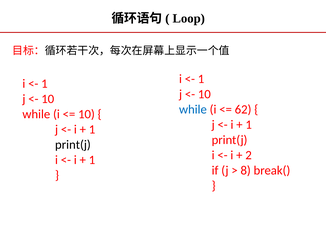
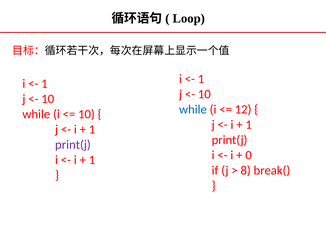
62: 62 -> 12 (243, 109)
print(j colour: black -> purple (73, 144)
2: 2 -> 0 (249, 155)
